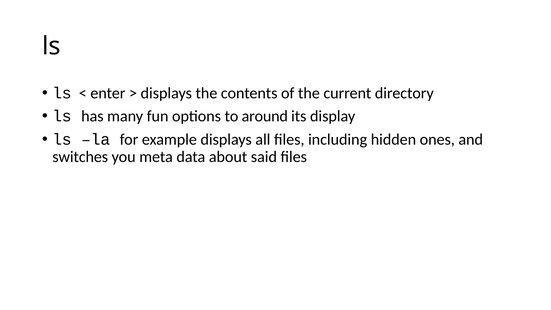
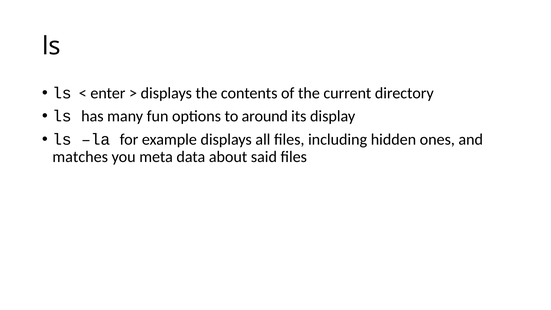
switches: switches -> matches (80, 157)
